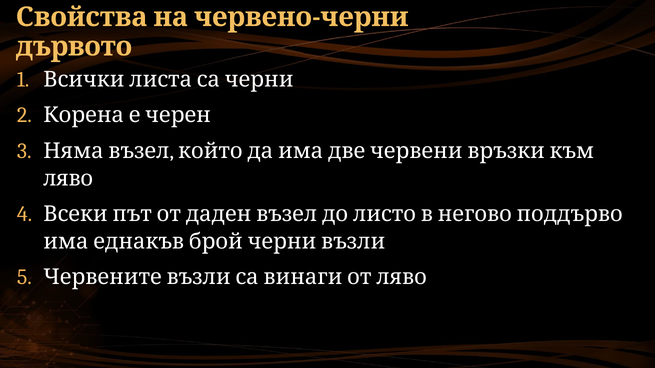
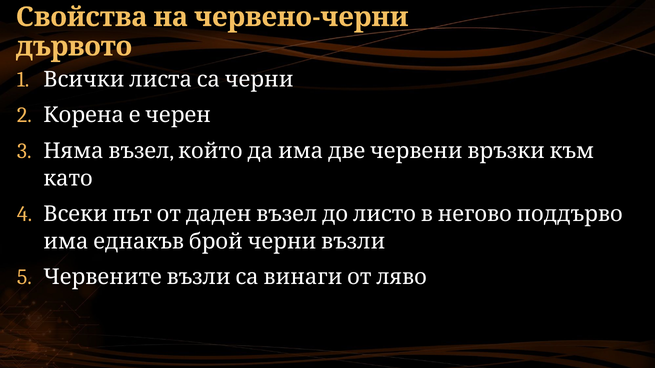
ляво: ляво -> като (68, 179)
